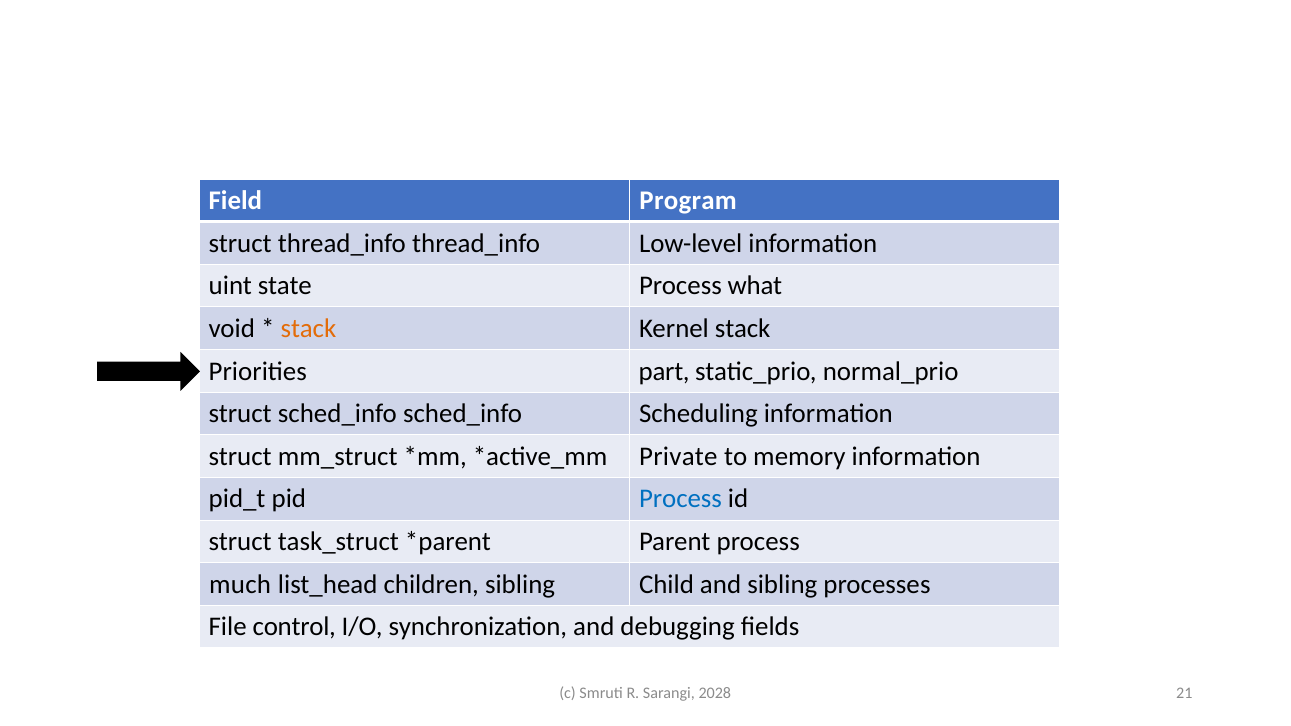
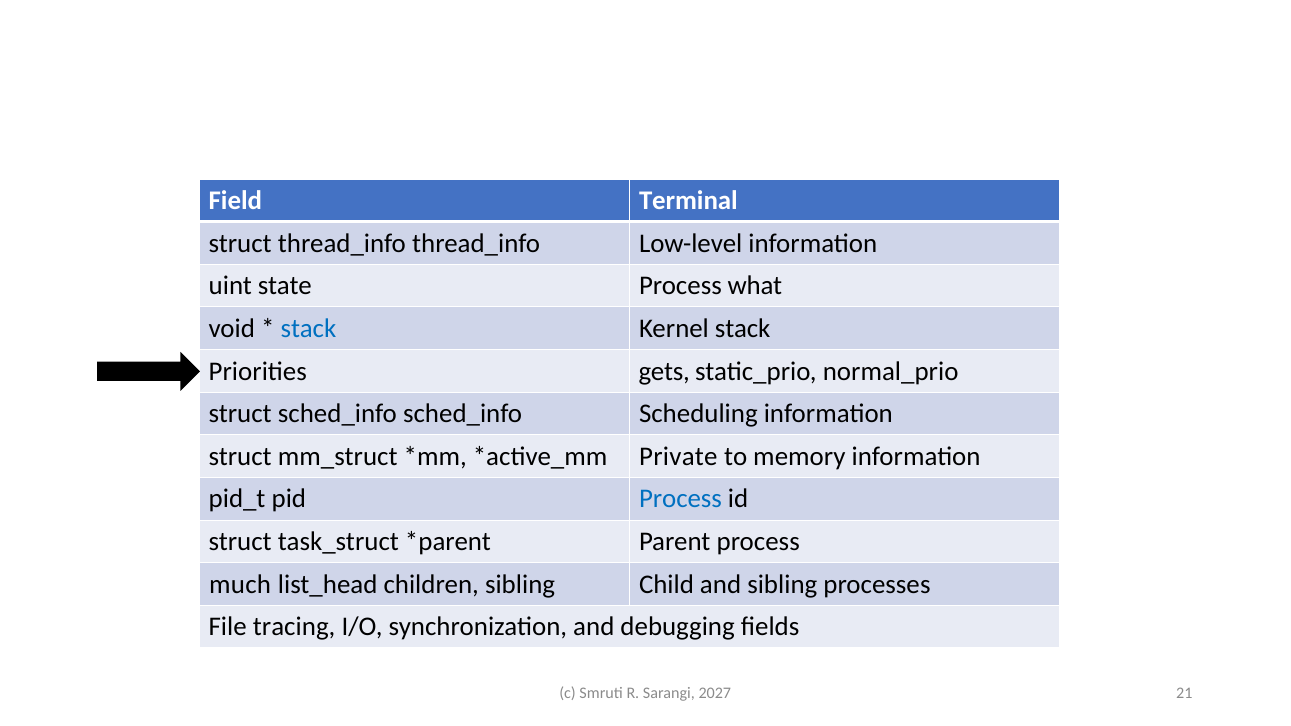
Program: Program -> Terminal (688, 201)
stack colour: orange -> blue (308, 329)
part: part -> gets (664, 371)
control: control -> tracing (294, 627)
2028: 2028 -> 2027 (715, 693)
